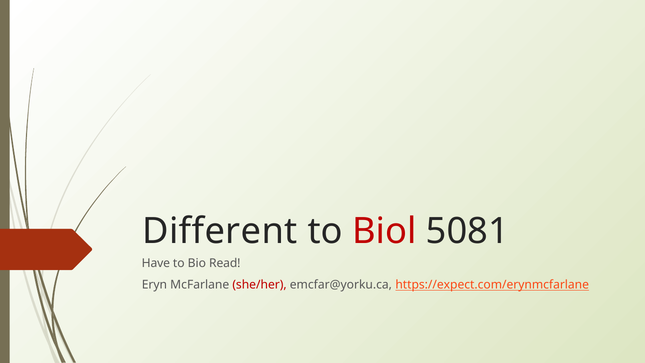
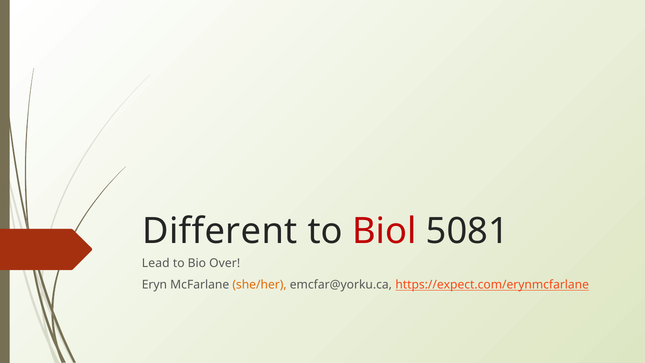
Have: Have -> Lead (156, 263)
Read: Read -> Over (225, 263)
she/her colour: red -> orange (260, 284)
